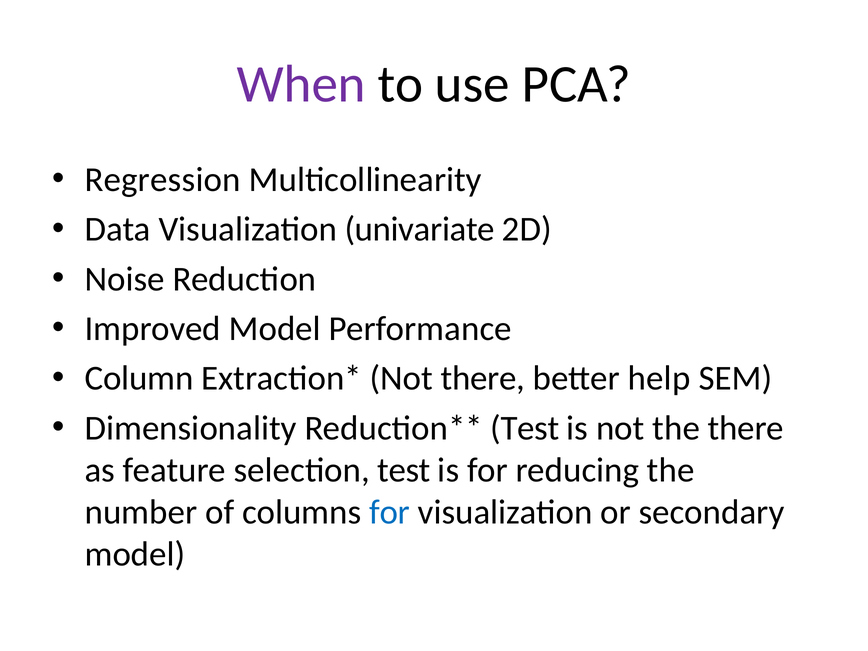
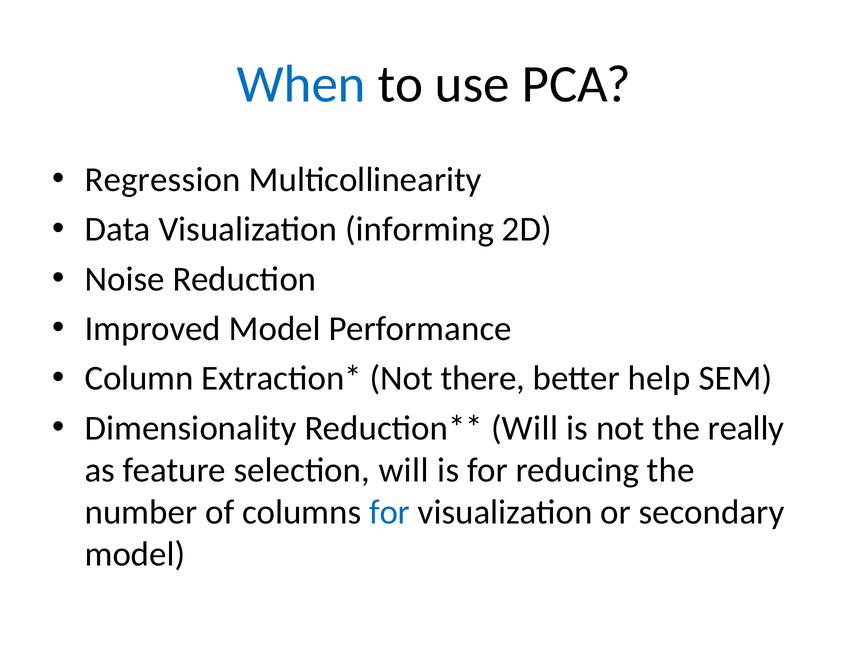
When colour: purple -> blue (301, 84)
univariate: univariate -> informing (419, 229)
Test: Test -> Will (525, 428)
the there: there -> really (746, 428)
selection test: test -> will (404, 470)
